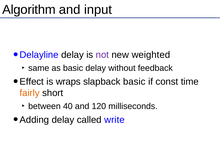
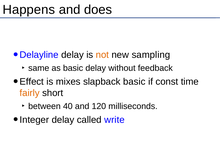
Algorithm: Algorithm -> Happens (29, 10)
input: input -> does (98, 10)
not colour: purple -> orange (102, 55)
weighted: weighted -> sampling (151, 55)
wraps: wraps -> mixes (68, 82)
Adding: Adding -> Integer (34, 120)
